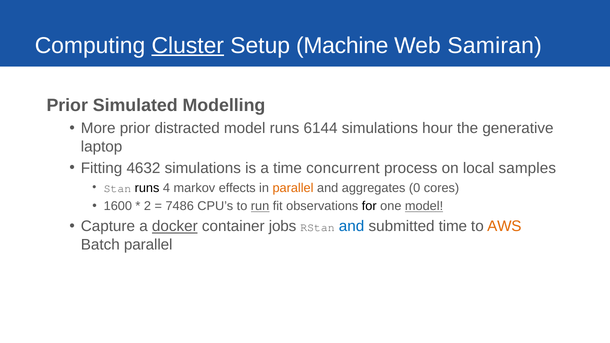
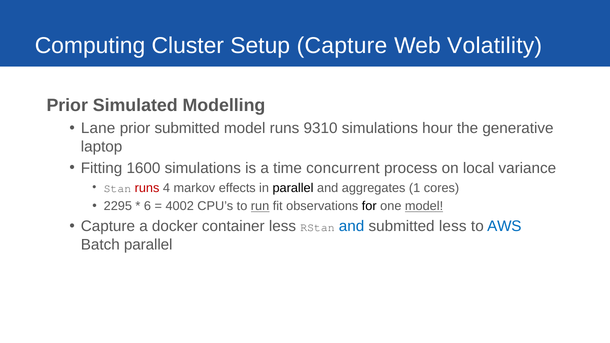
Cluster underline: present -> none (188, 46)
Setup Machine: Machine -> Capture (342, 46)
Samiran: Samiran -> Volatility (495, 46)
More: More -> Lane (98, 128)
prior distracted: distracted -> submitted (187, 128)
6144: 6144 -> 9310 (321, 128)
4632: 4632 -> 1600 (143, 168)
samples: samples -> variance (527, 168)
runs colour: black -> red (147, 188)
parallel colour: orange -> black (293, 188)
0: 0 -> 1 (415, 188)
1600: 1600 -> 2295 (118, 206)
2: 2 -> 6 (148, 206)
7486: 7486 -> 4002 (180, 206)
docker underline: present -> none (175, 226)
container jobs: jobs -> less (282, 226)
submitted time: time -> less (453, 226)
AWS colour: orange -> blue (504, 226)
